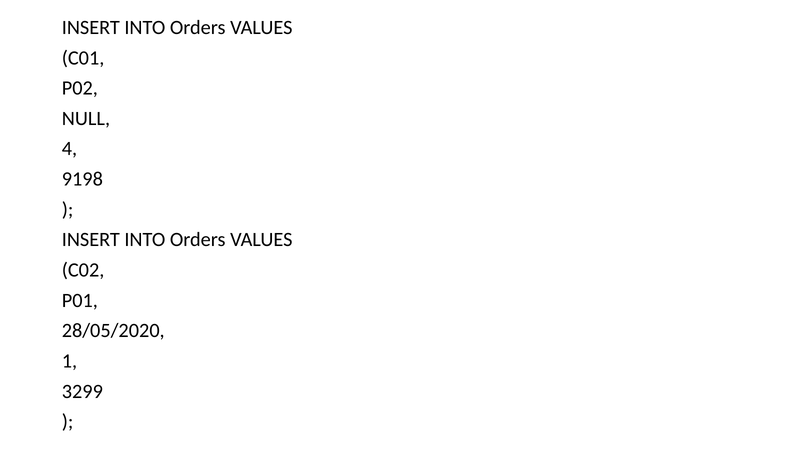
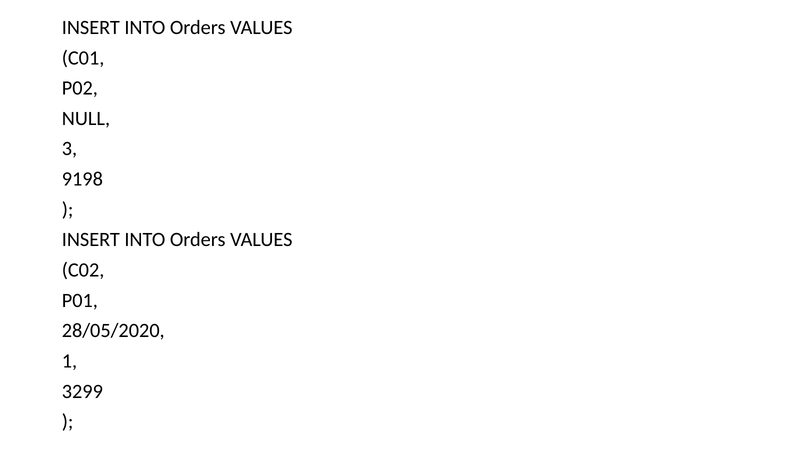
4: 4 -> 3 (69, 149)
